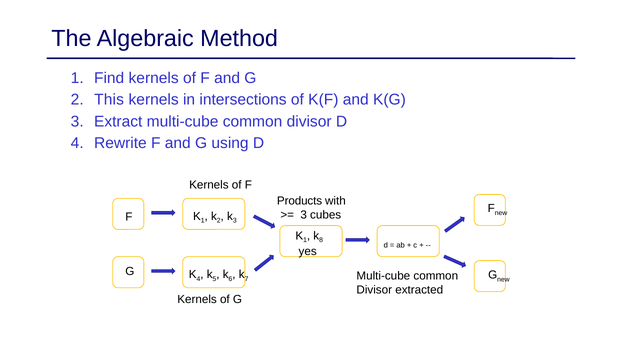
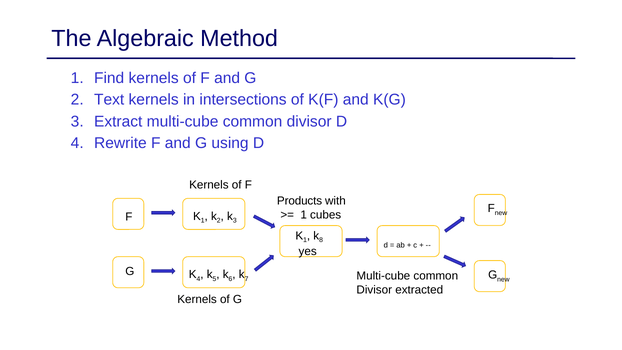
This: This -> Text (109, 100)
3: 3 -> 1 (304, 215)
